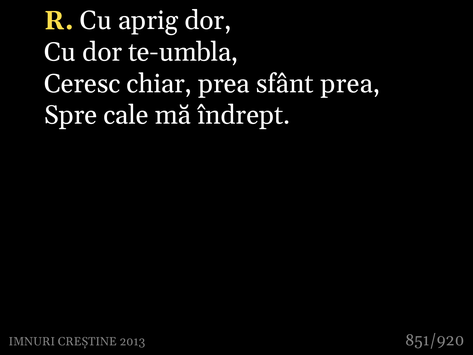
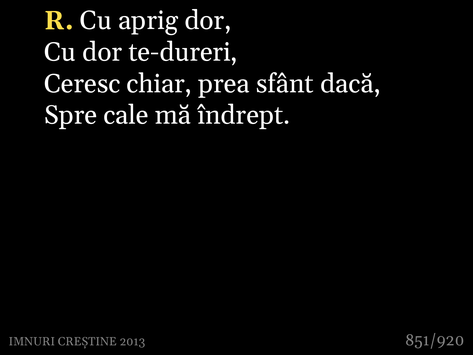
te-umbla: te-umbla -> te-dureri (183, 52)
sfânt prea: prea -> dacă (350, 84)
